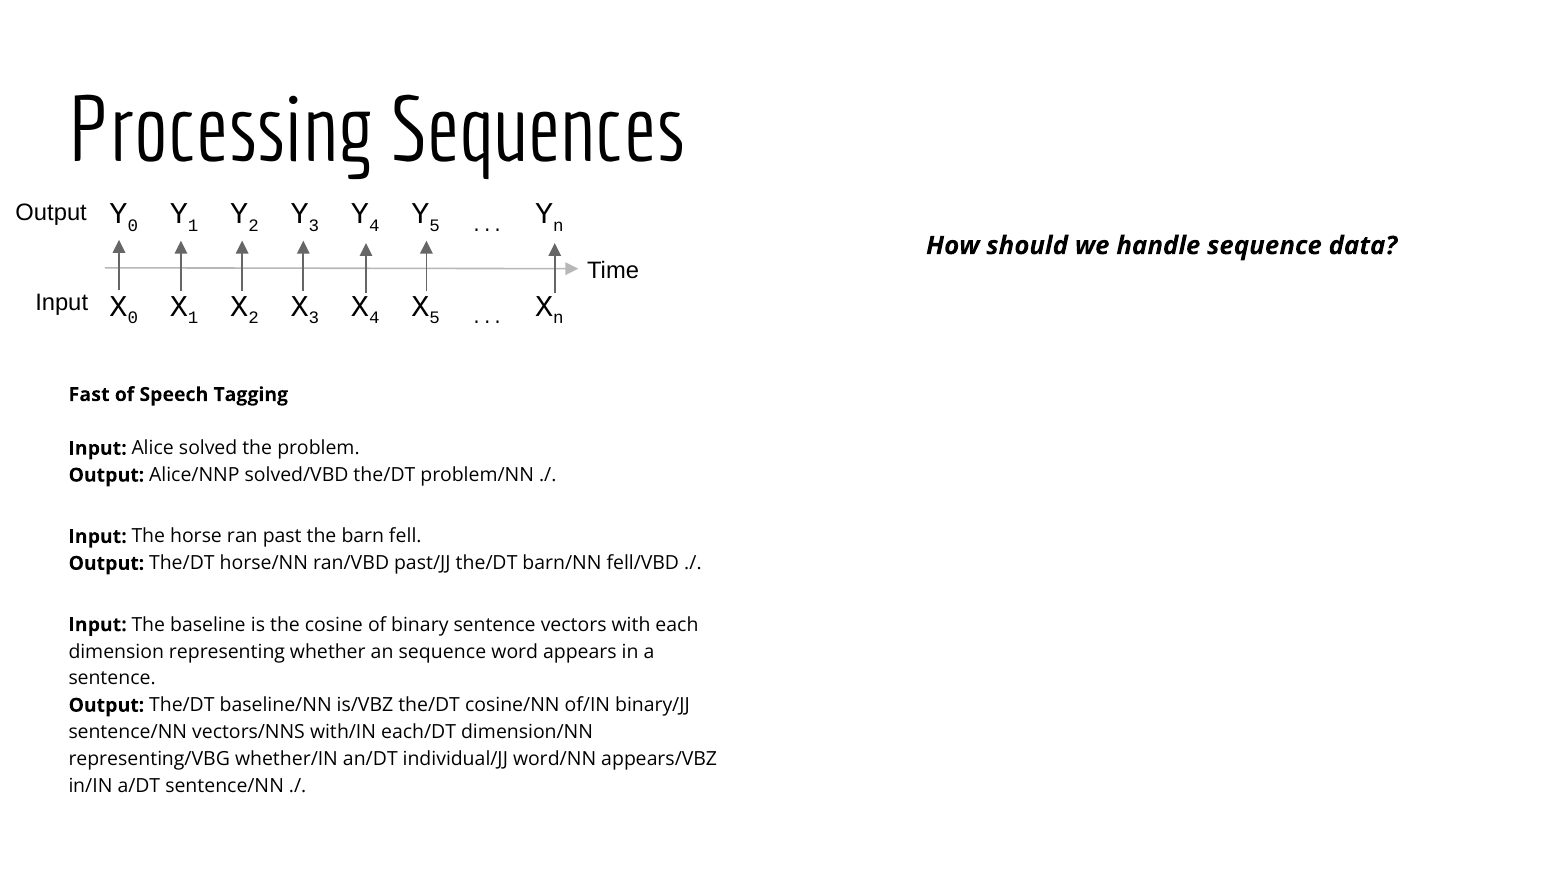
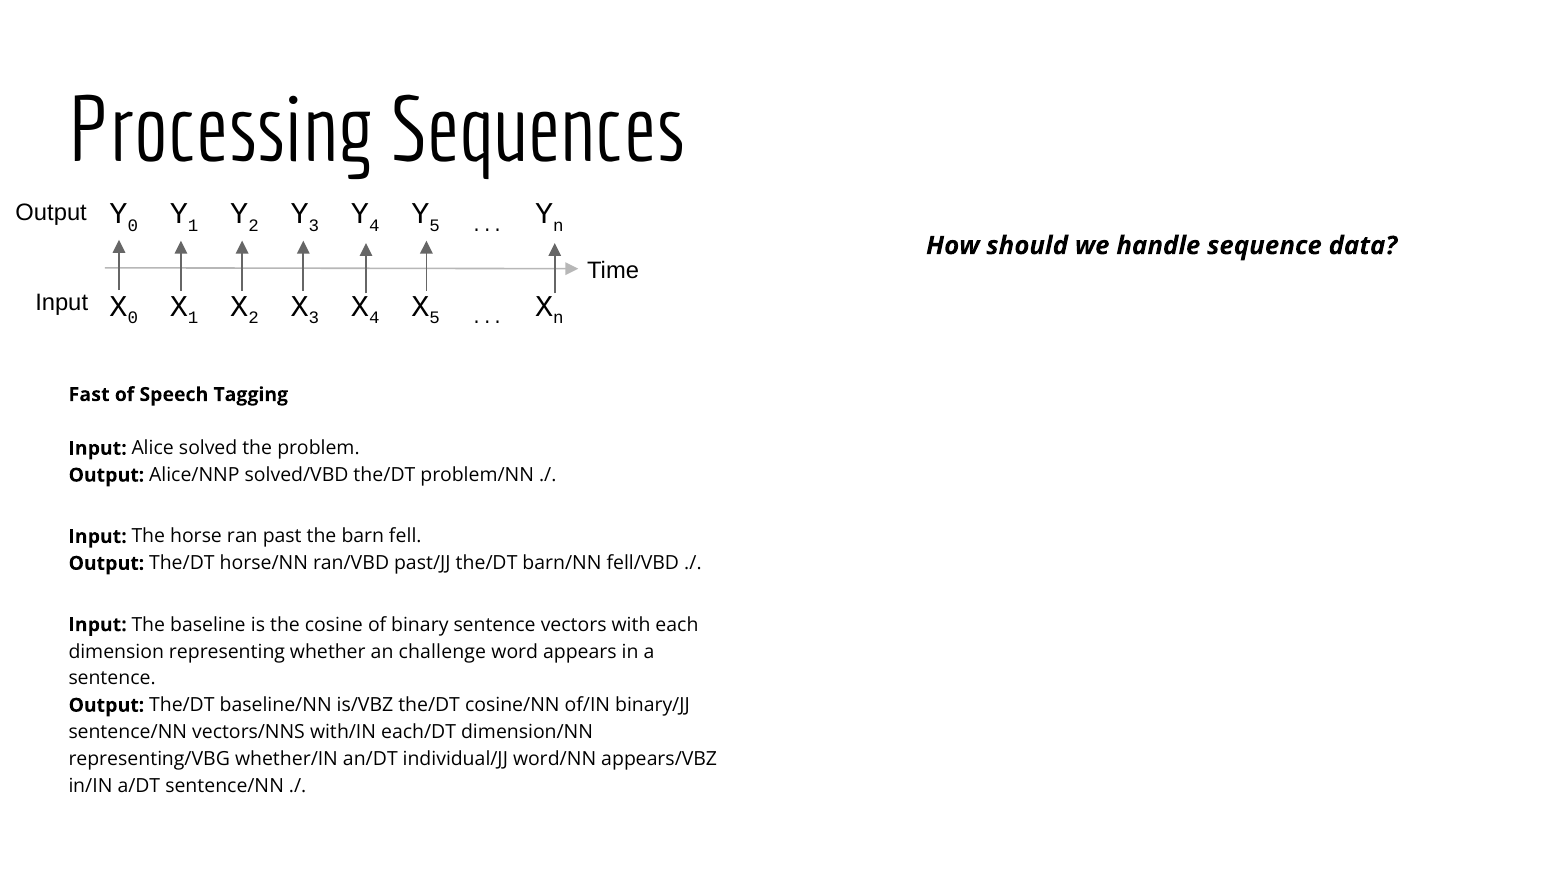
an sequence: sequence -> challenge (442, 652)
